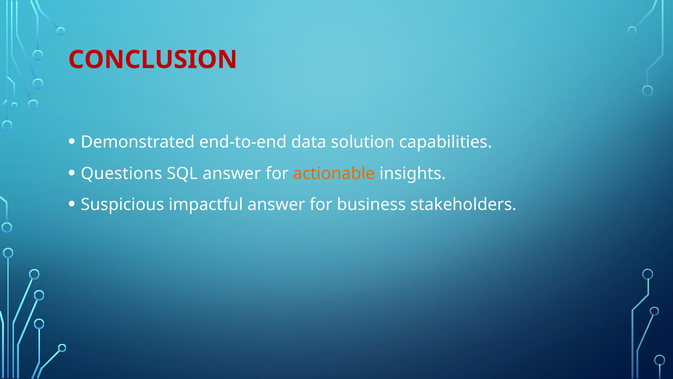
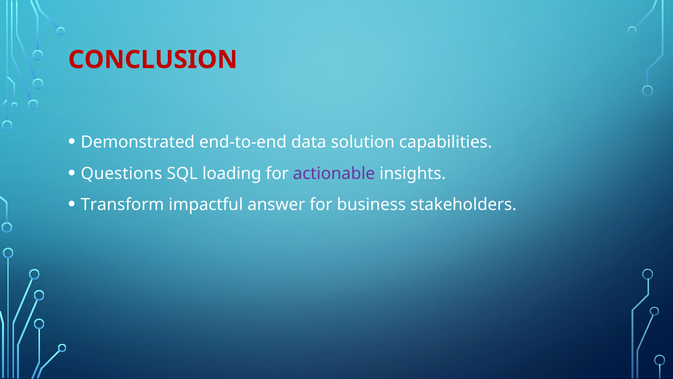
SQL answer: answer -> loading (232, 173)
actionable colour: orange -> purple (334, 173)
Suspicious: Suspicious -> Transform (122, 204)
